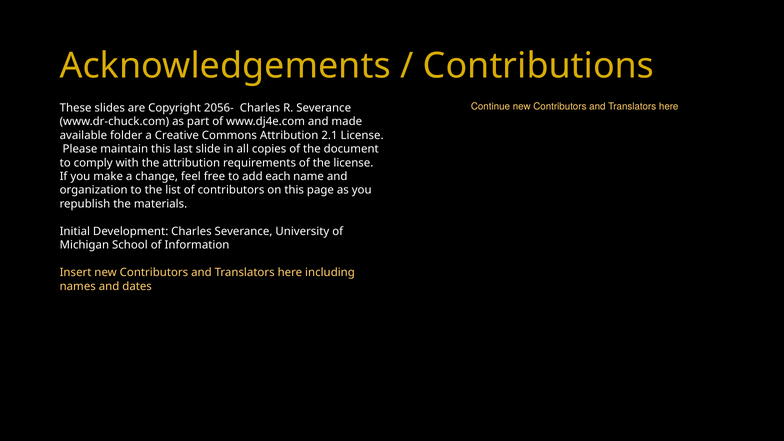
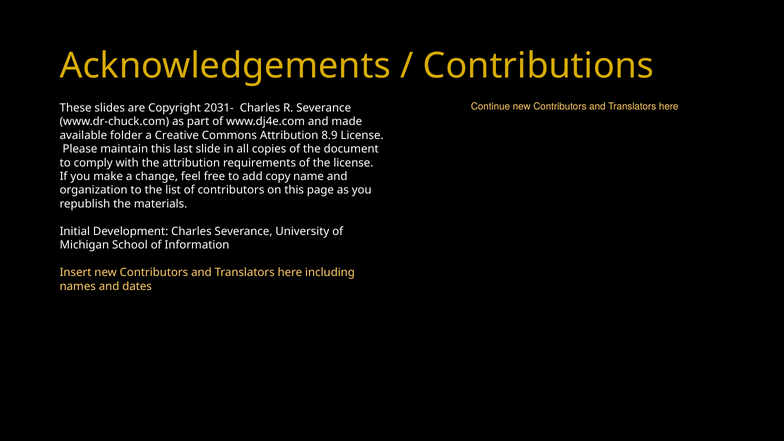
2056-: 2056- -> 2031- (219, 108)
2.1: 2.1 -> 8.9 (329, 135)
each: each -> copy (278, 176)
